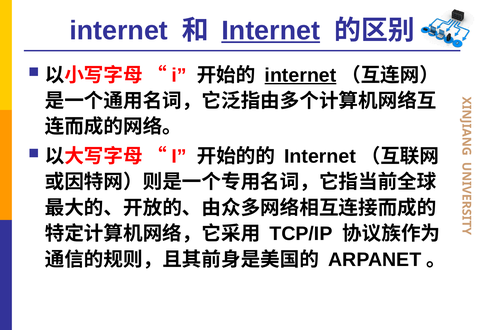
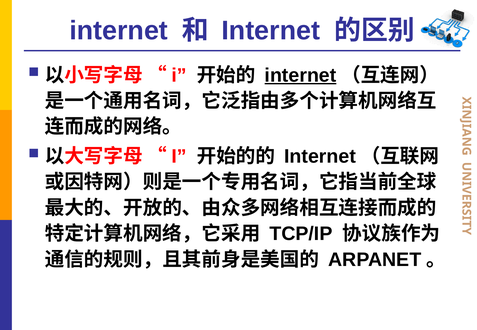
Internet underline: present -> none (271, 31)
